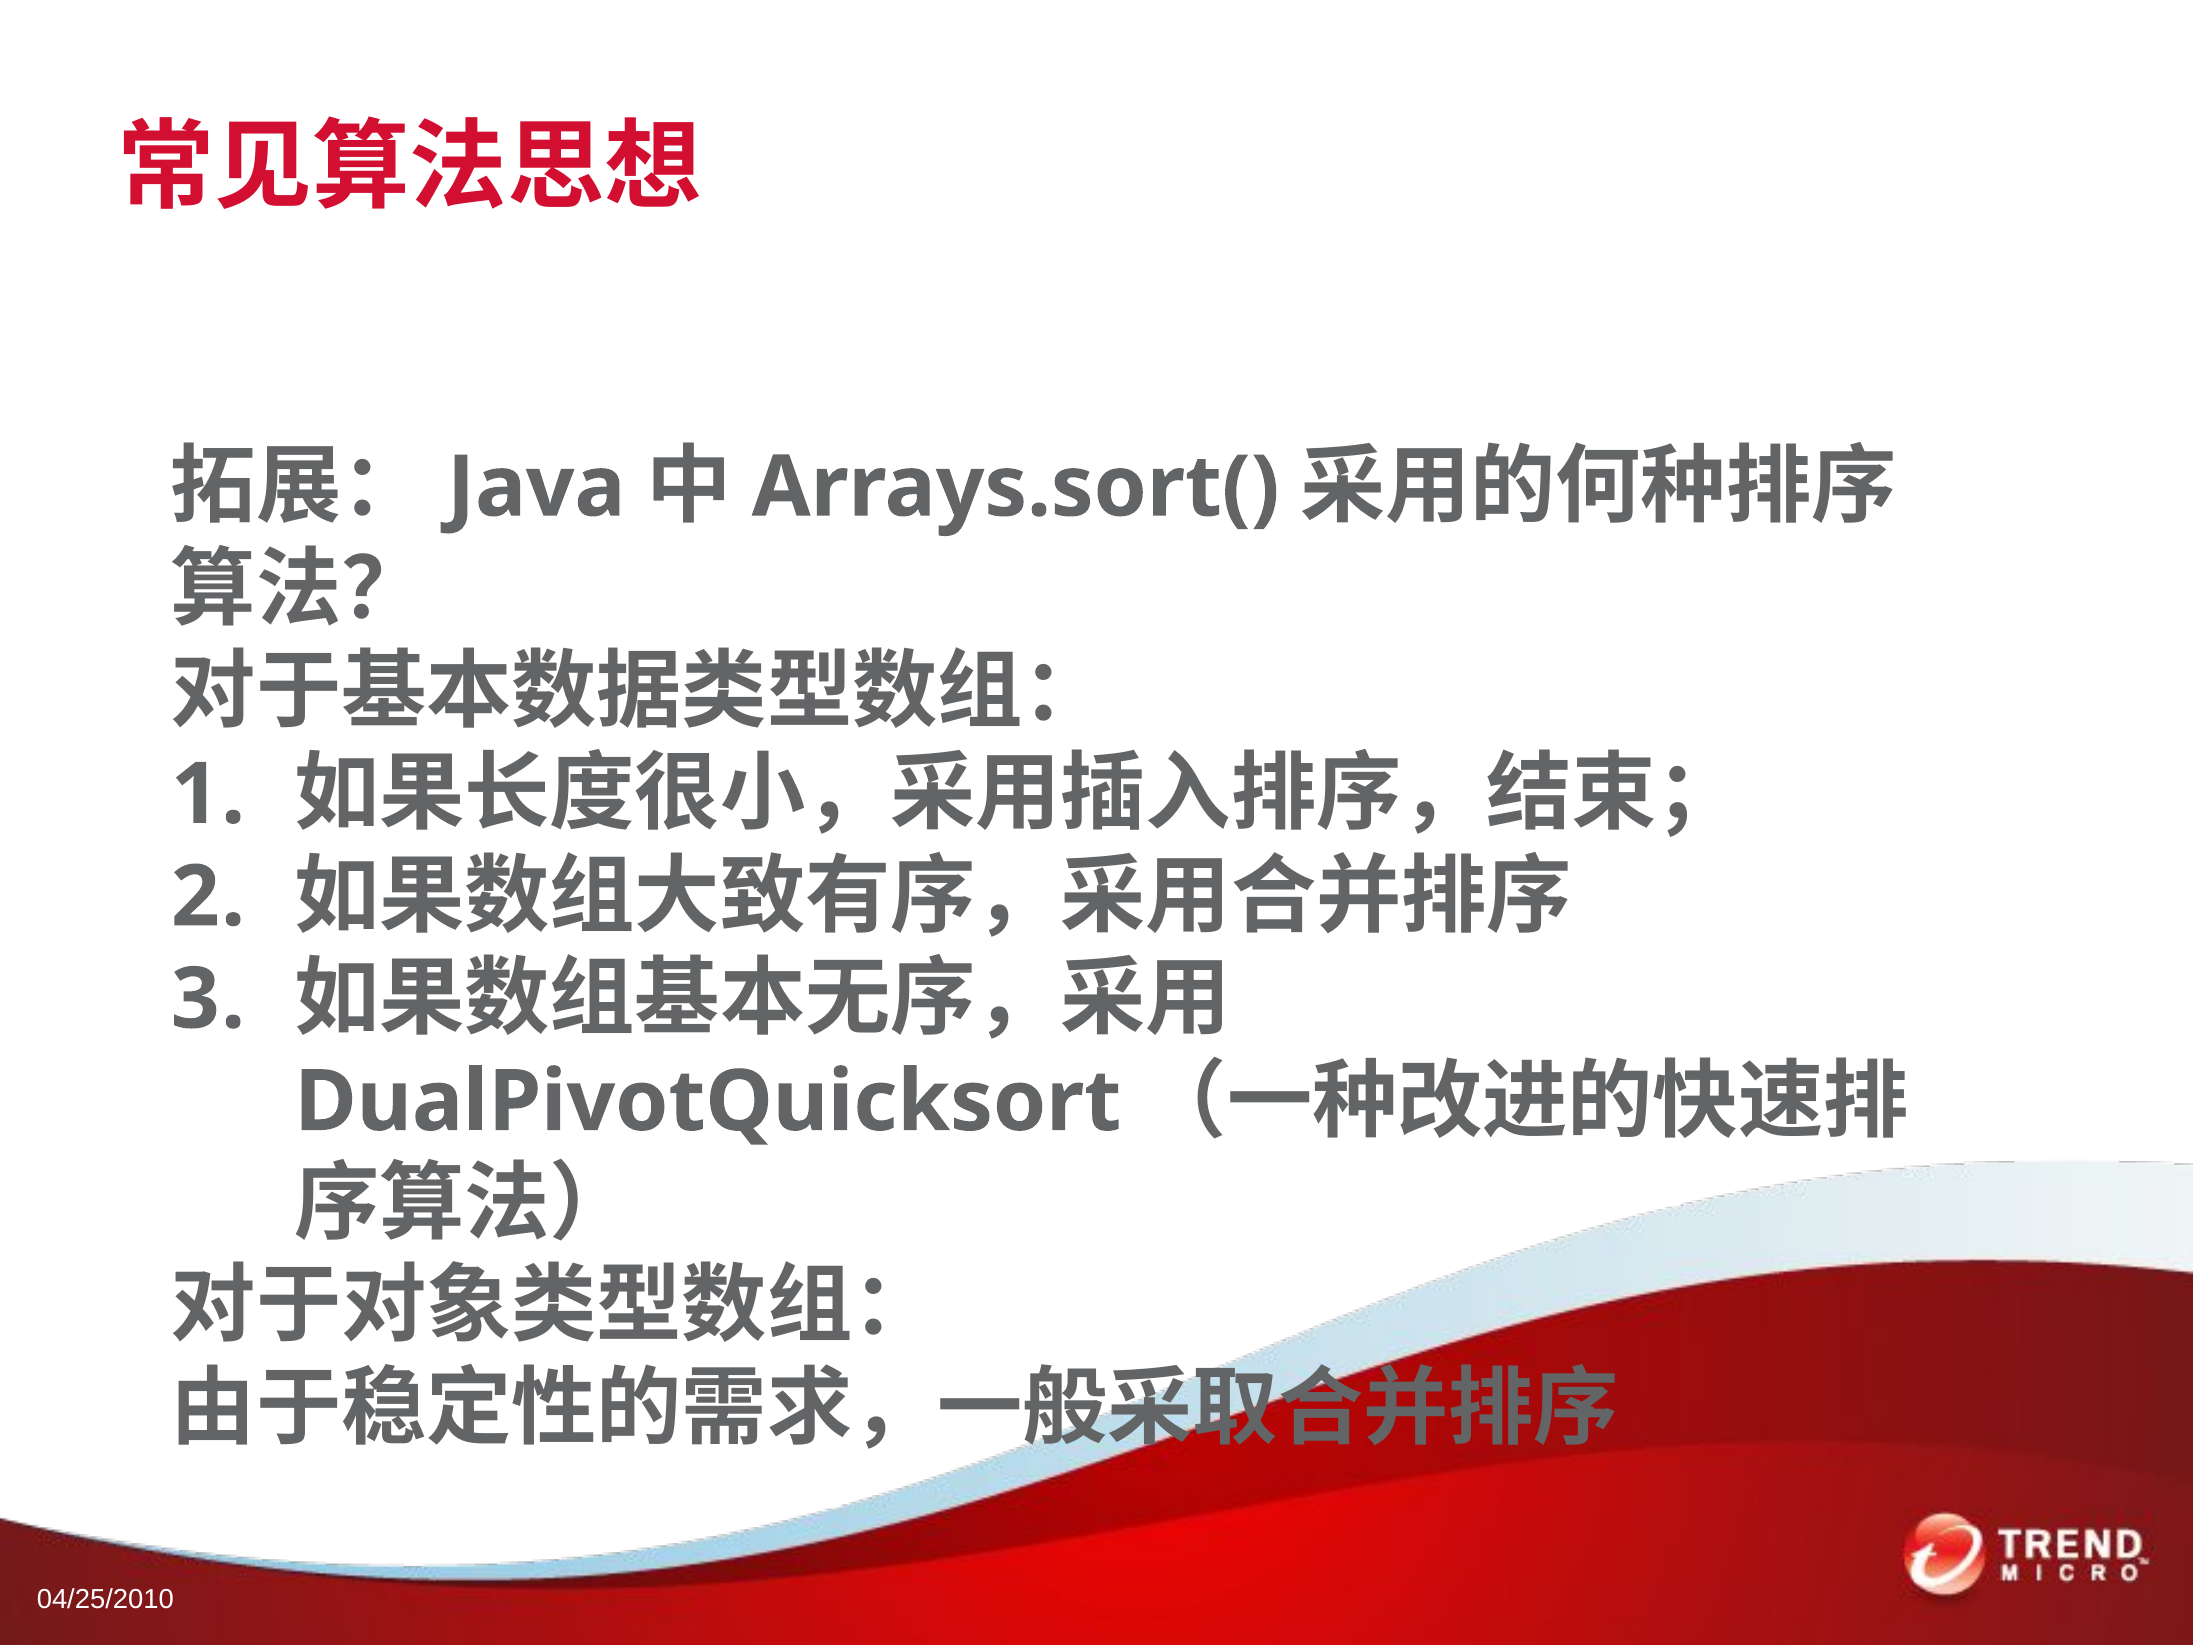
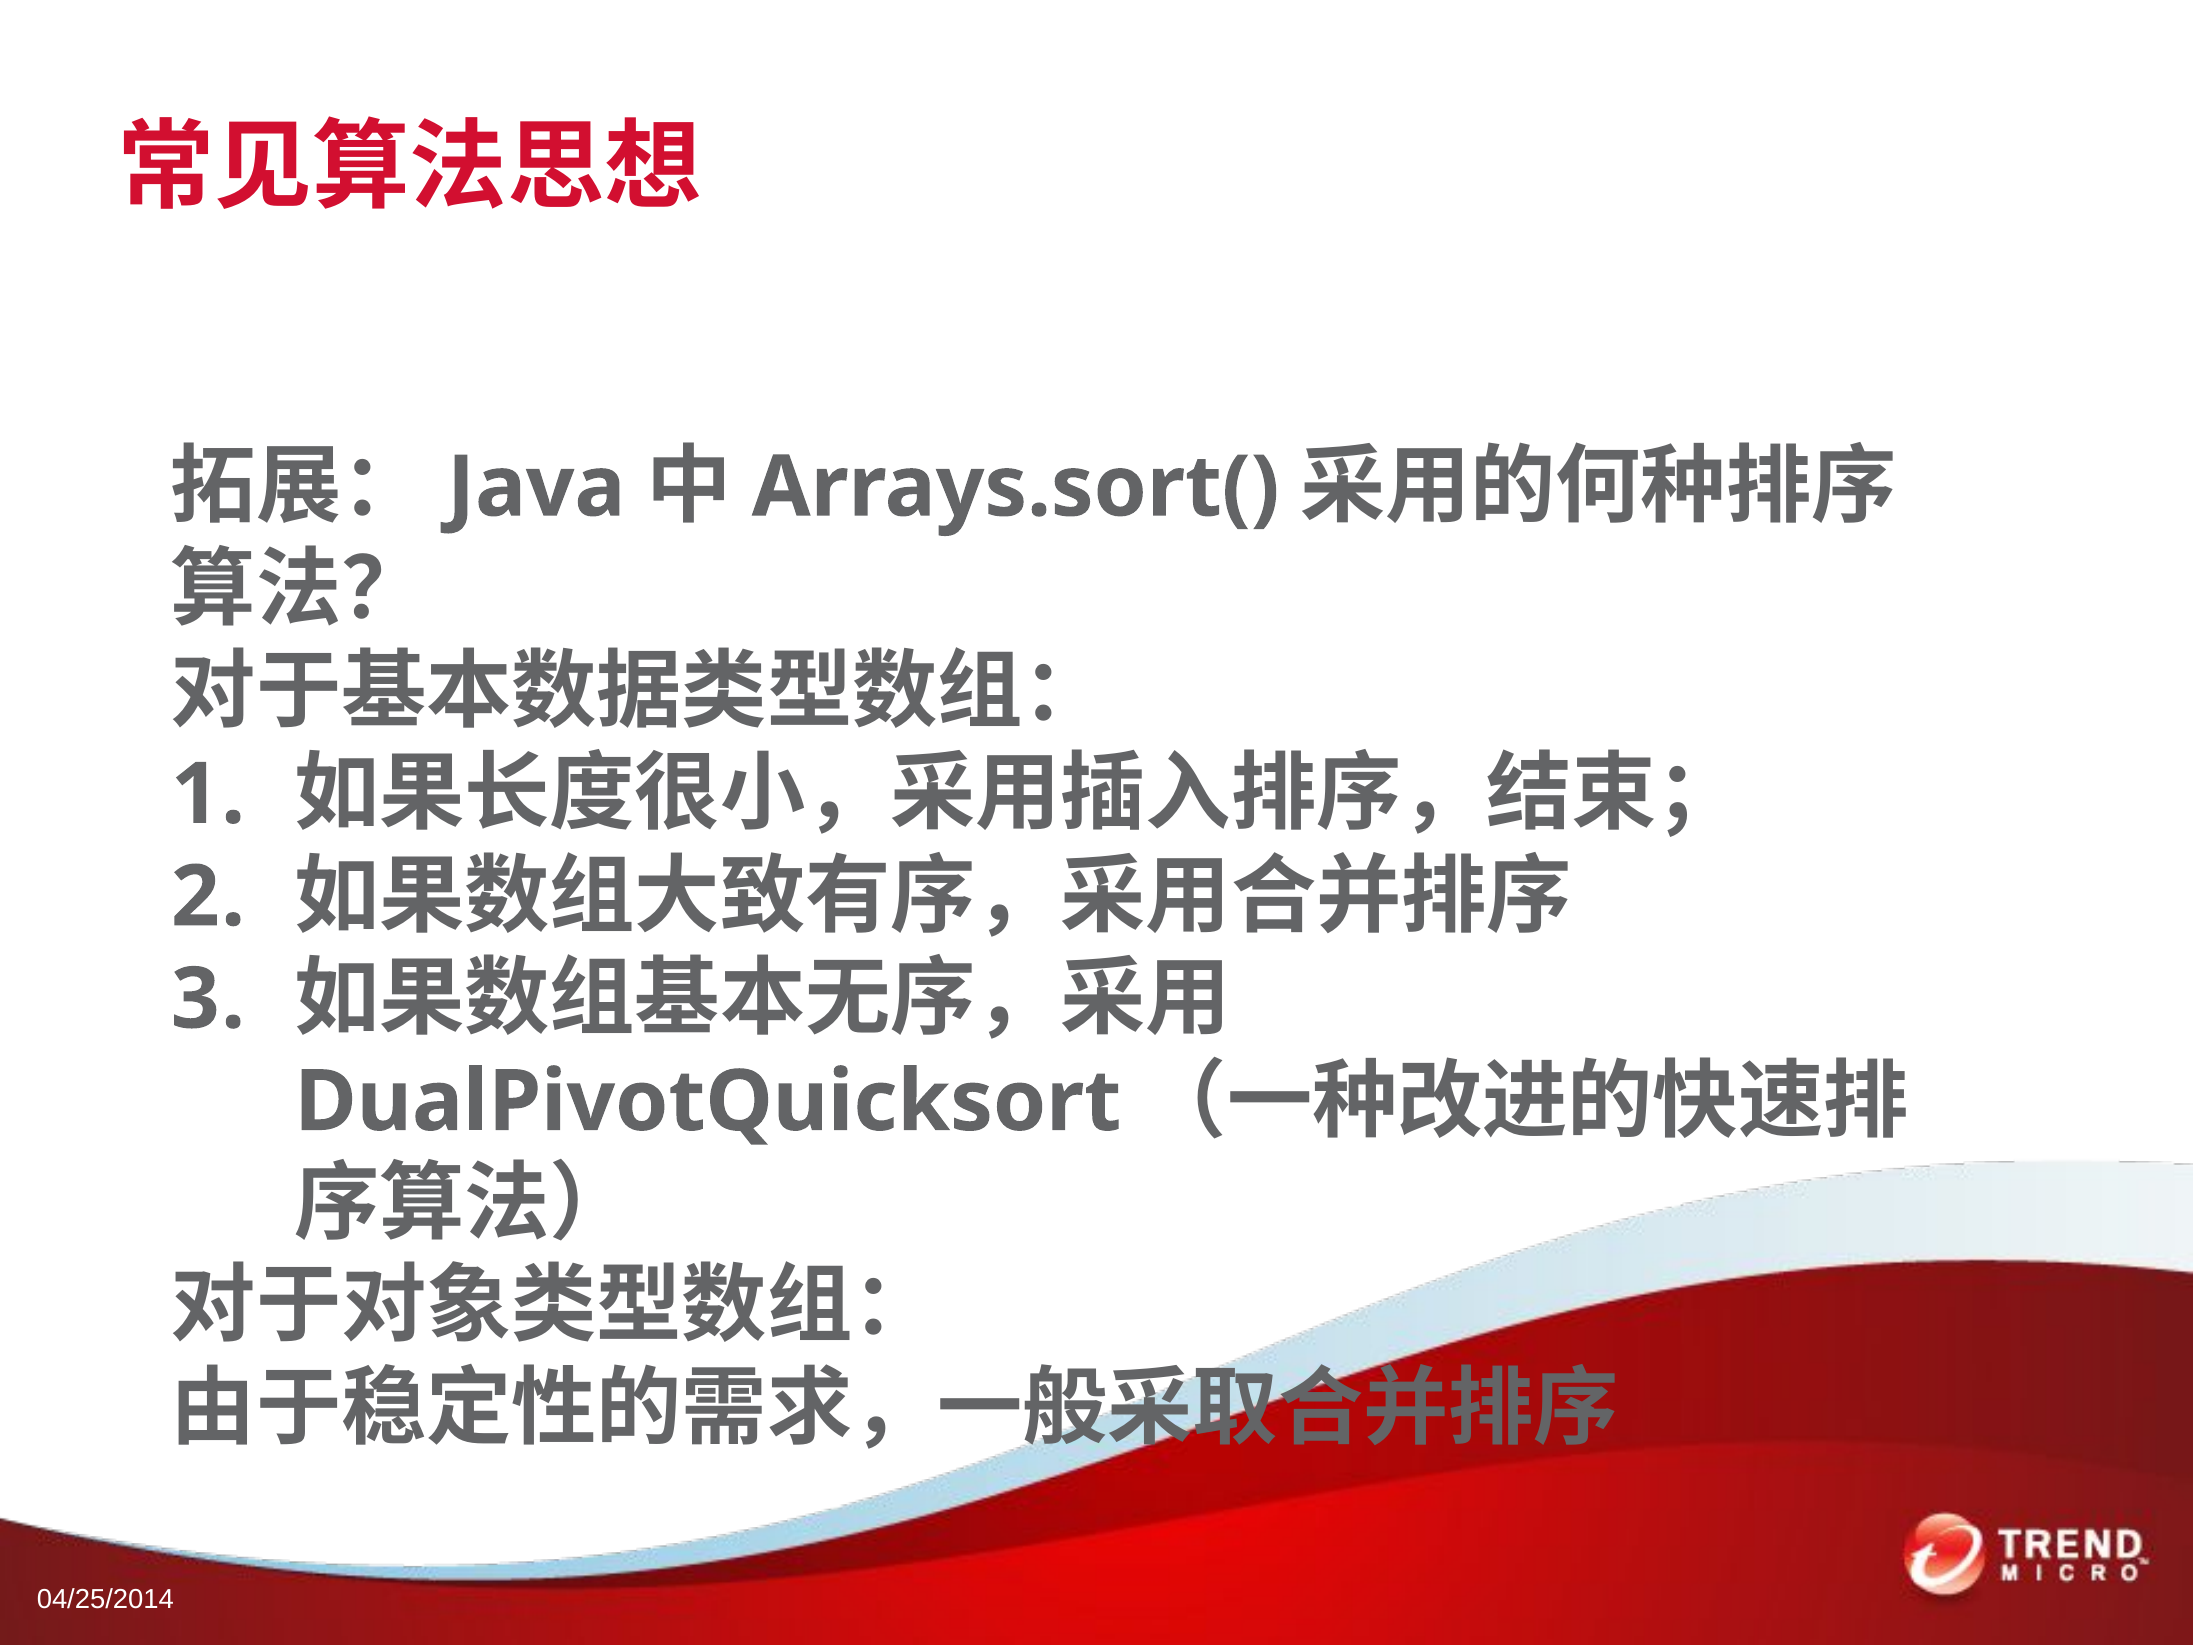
04/25/2010: 04/25/2010 -> 04/25/2014 (105, 1599)
